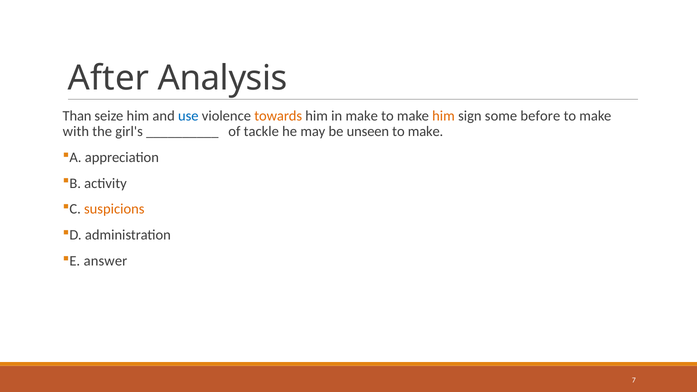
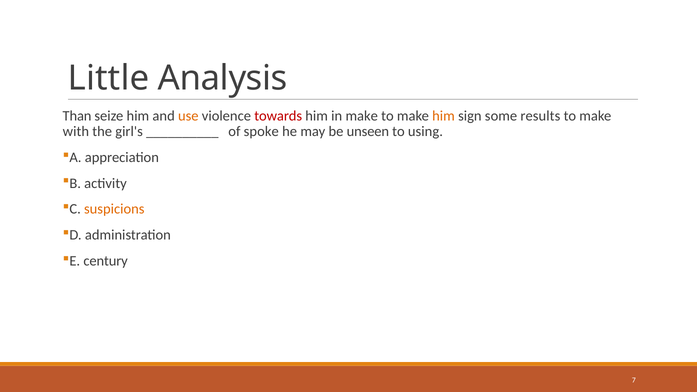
After: After -> Little (109, 78)
use colour: blue -> orange (188, 116)
towards colour: orange -> red (278, 116)
before: before -> results (540, 116)
tackle: tackle -> spoke (261, 132)
make: make -> using (425, 132)
answer: answer -> century (106, 261)
